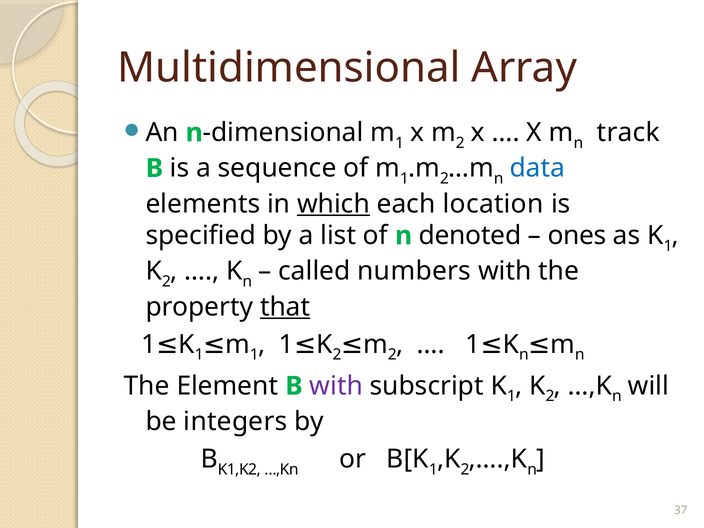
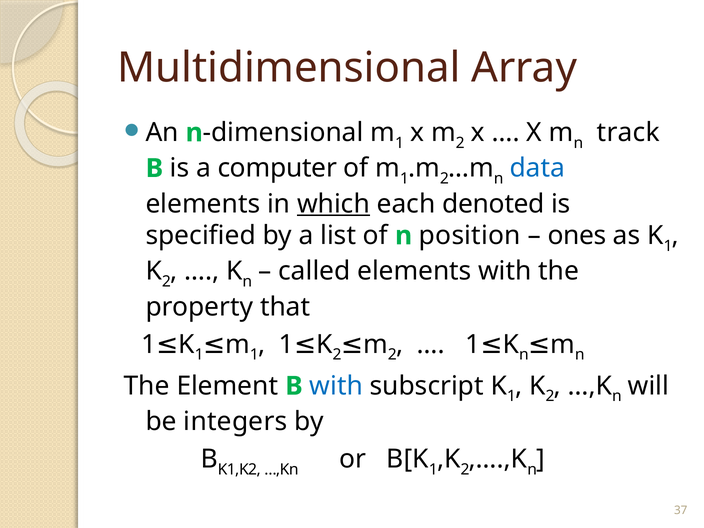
sequence: sequence -> computer (277, 168)
location: location -> denoted (493, 204)
denoted: denoted -> position (470, 236)
called numbers: numbers -> elements (414, 271)
that underline: present -> none (285, 307)
with colour: purple -> blue (336, 386)
